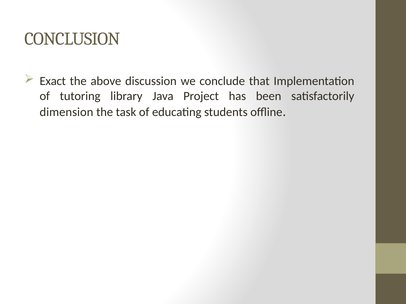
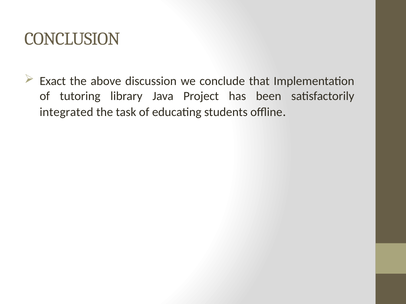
dimension: dimension -> integrated (66, 112)
